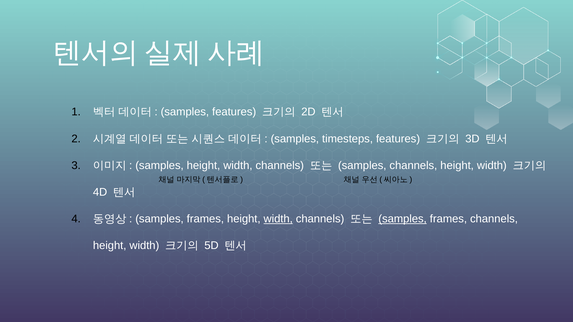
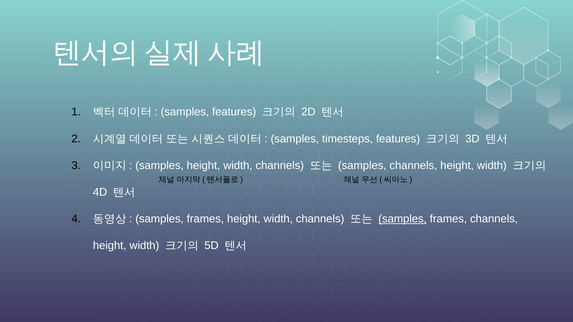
width underline: present -> none (278, 219)
